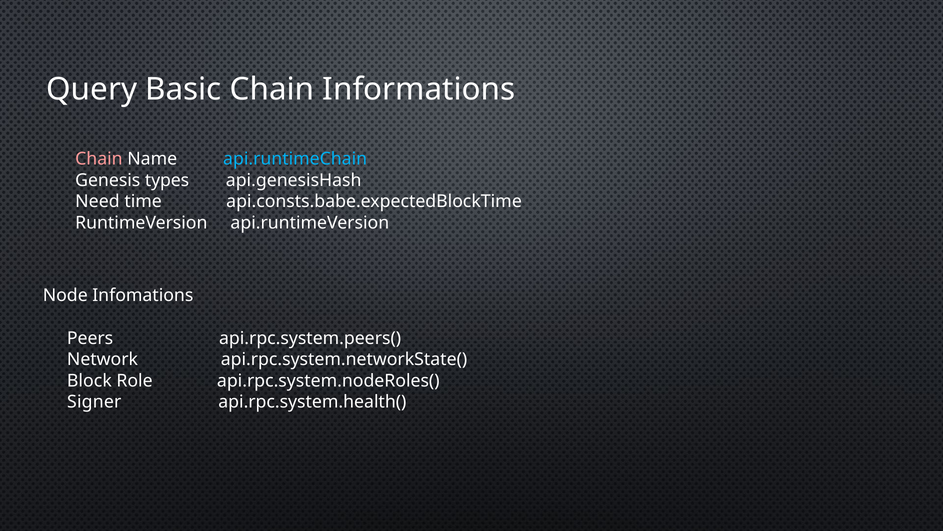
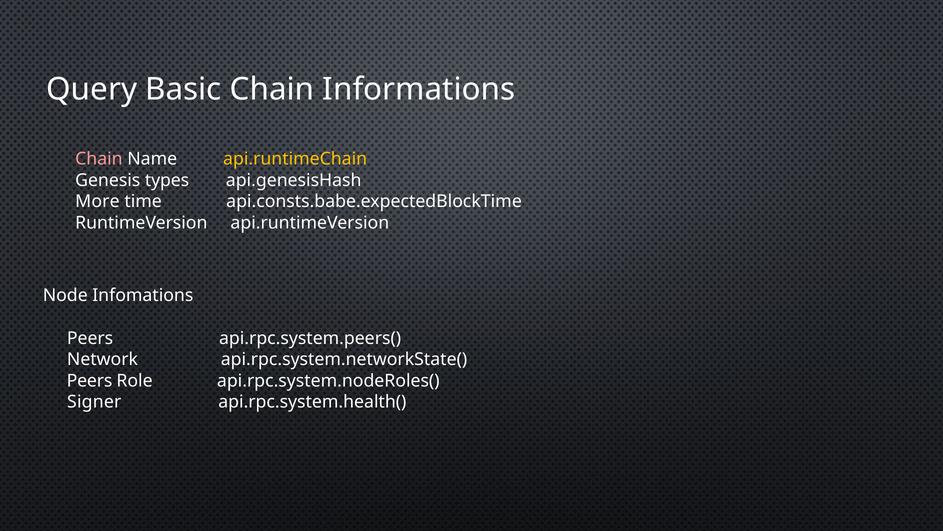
api.runtimeChain colour: light blue -> yellow (295, 159)
Need: Need -> More (97, 201)
Block: Block -> Peers (89, 380)
